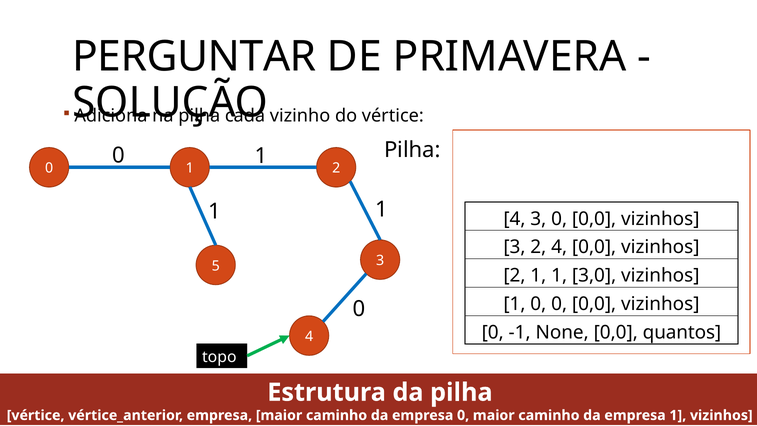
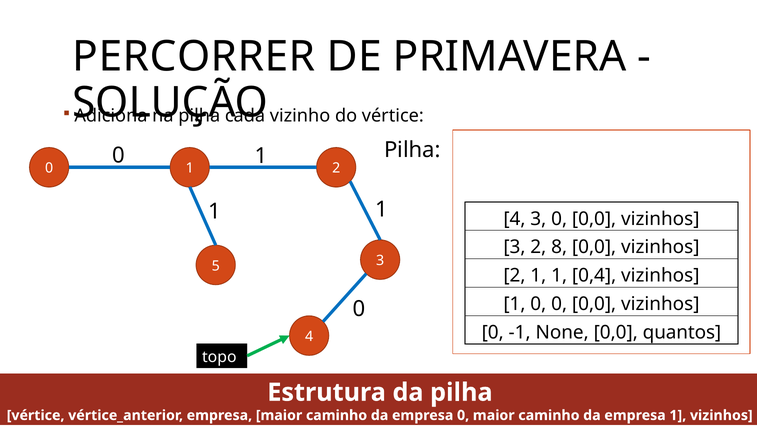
PERGUNTAR: PERGUNTAR -> PERCORRER (194, 57)
2 4: 4 -> 8 (559, 247)
3,0: 3,0 -> 0,4 (594, 276)
